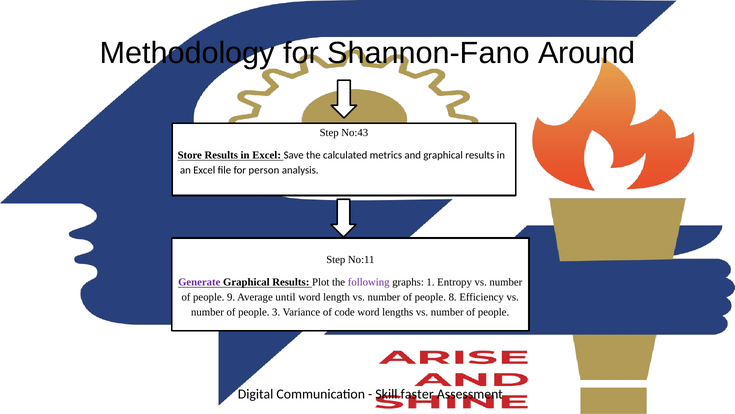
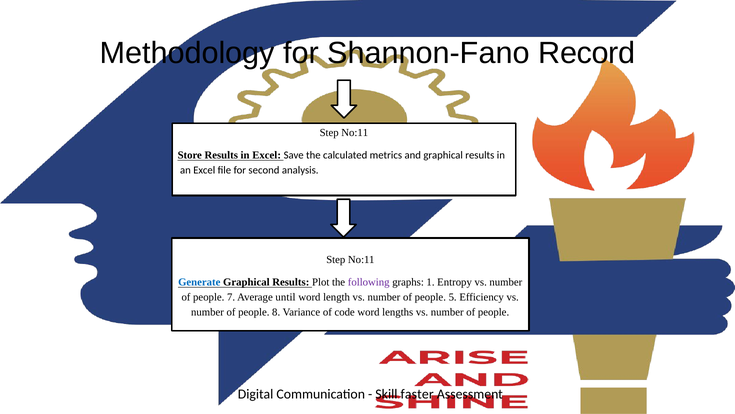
Around: Around -> Record (587, 53)
No:43: No:43 -> No:11 (355, 133)
person: person -> second (264, 170)
Generate colour: purple -> blue (199, 282)
9: 9 -> 7 (231, 297)
8: 8 -> 5 (453, 297)
3: 3 -> 8 (276, 312)
